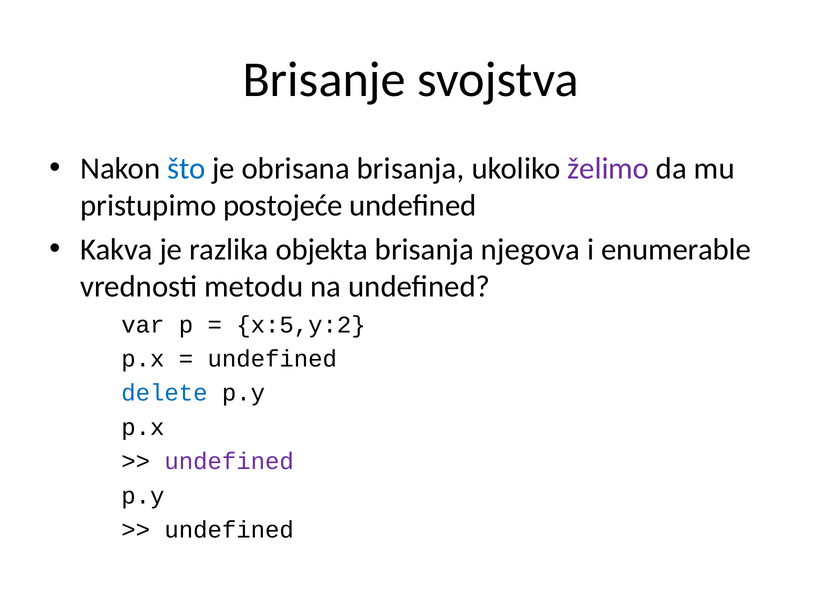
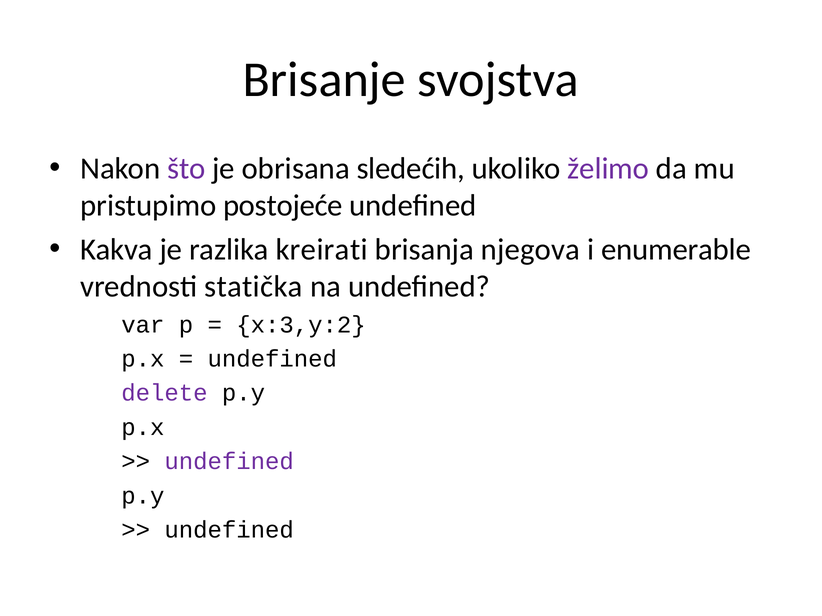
što colour: blue -> purple (186, 169)
obrisana brisanja: brisanja -> sledećih (411, 169)
objekta: objekta -> kreirati (322, 250)
metodu: metodu -> statička (254, 287)
x:5,y:2: x:5,y:2 -> x:3,y:2 (301, 325)
delete colour: blue -> purple (164, 393)
